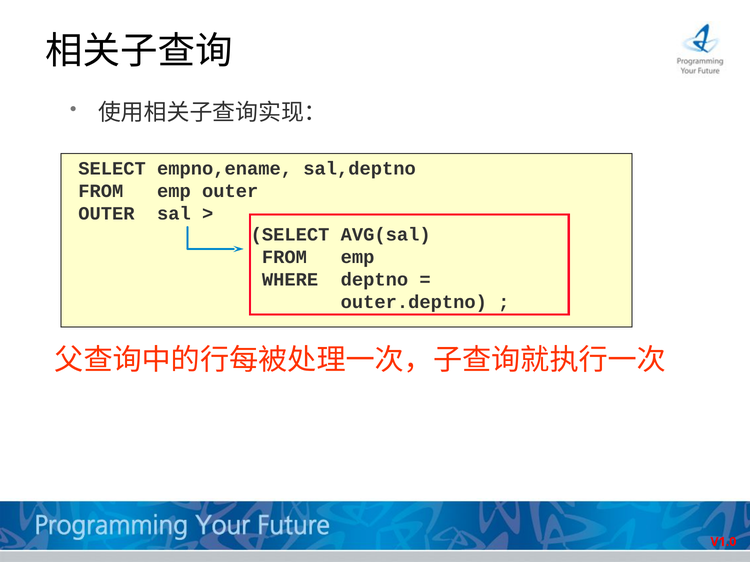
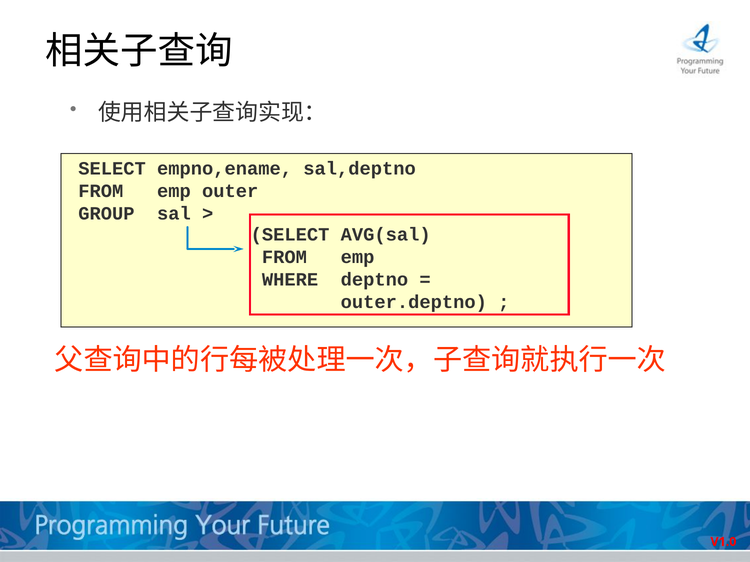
OUTER: OUTER -> GROUP (106, 214)
